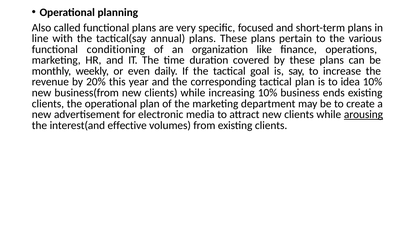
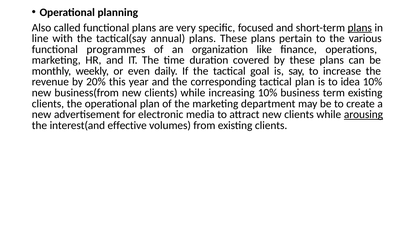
plans underline: none -> present (360, 28)
conditioning: conditioning -> programmes (116, 49)
ends: ends -> term (334, 93)
